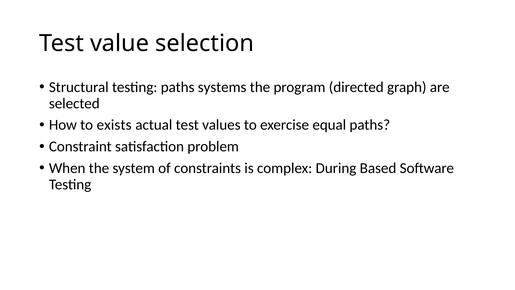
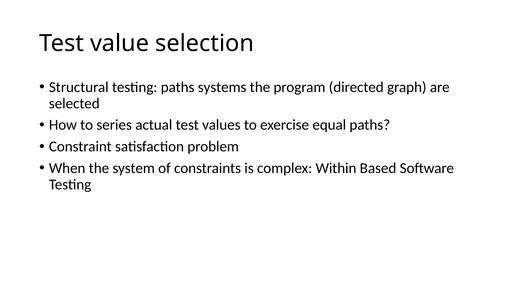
exists: exists -> series (114, 125)
During: During -> Within (336, 168)
